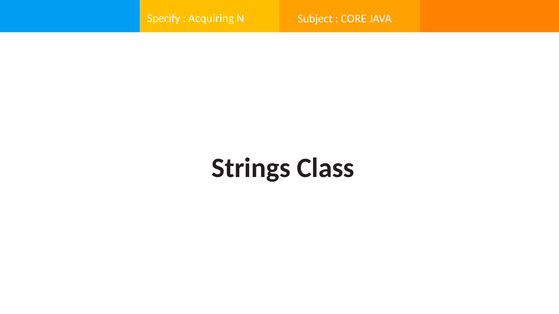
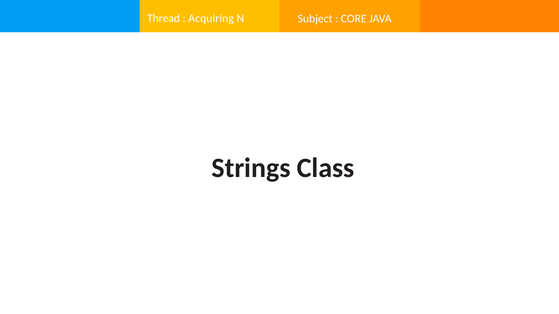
Specify: Specify -> Thread (164, 18)
